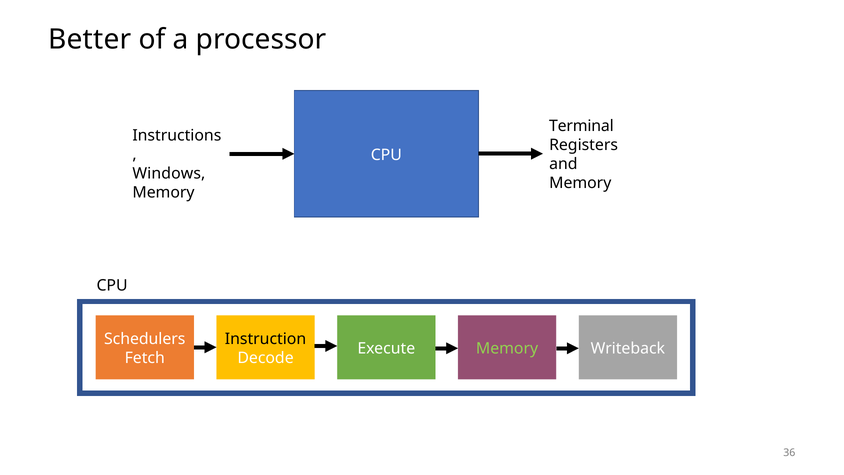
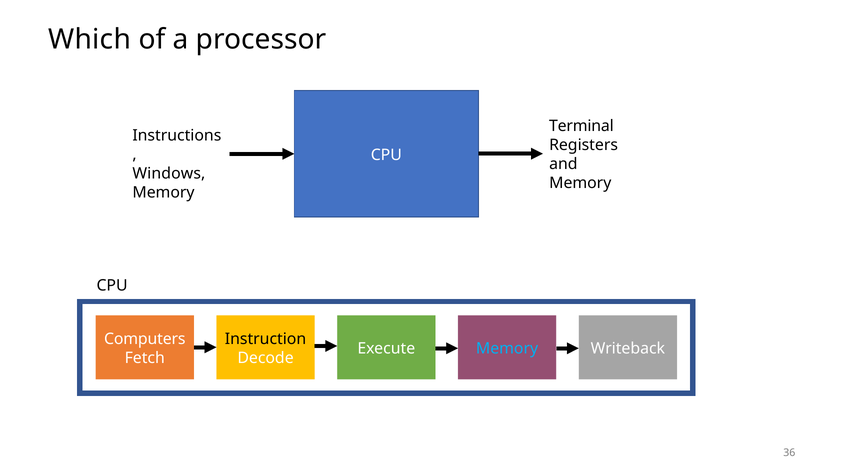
Better: Better -> Which (90, 39)
Schedulers: Schedulers -> Computers (145, 339)
Memory colour: light green -> light blue (507, 348)
